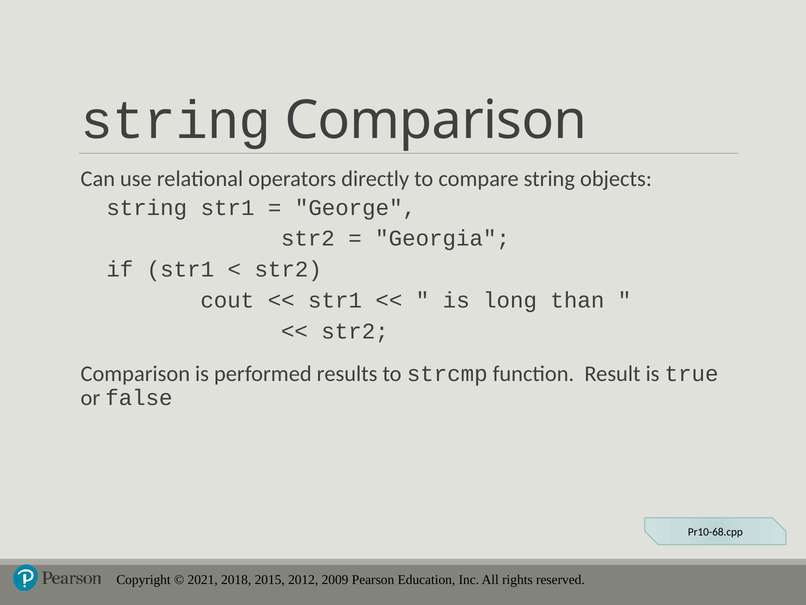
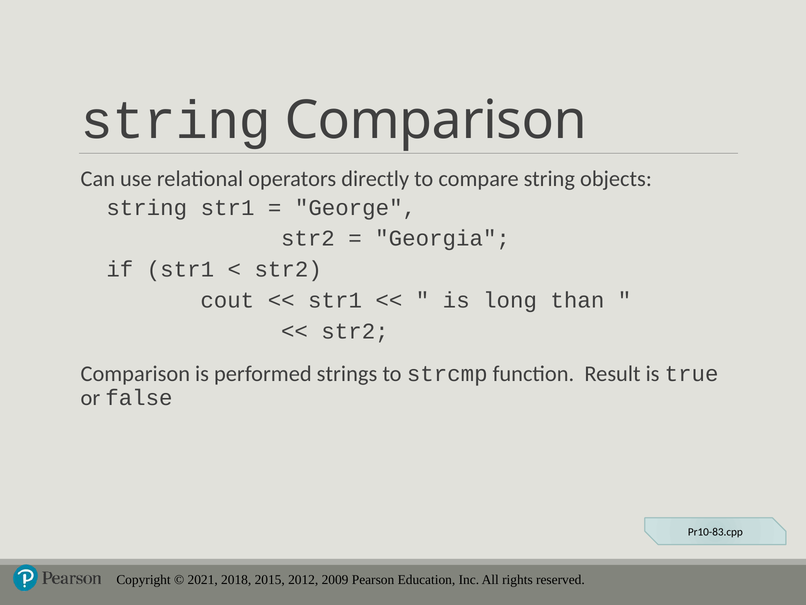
results: results -> strings (347, 373)
Pr10-68.cpp: Pr10-68.cpp -> Pr10-83.cpp (715, 532)
